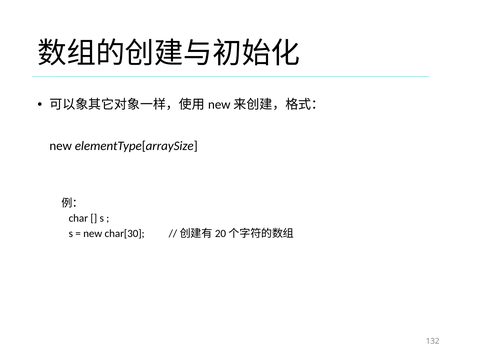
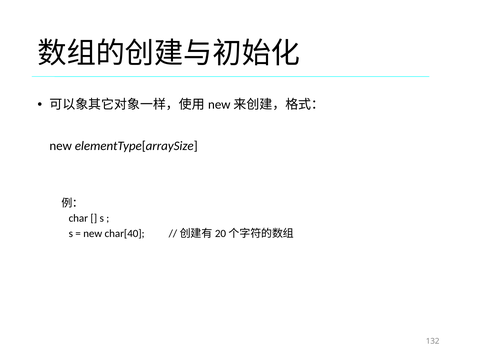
char[30: char[30 -> char[40 (125, 233)
